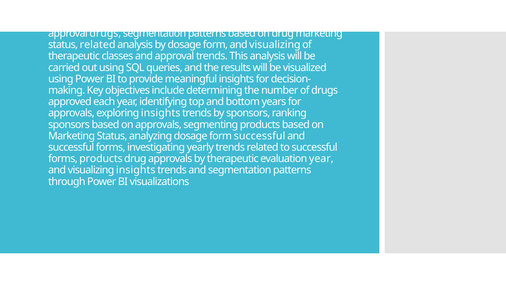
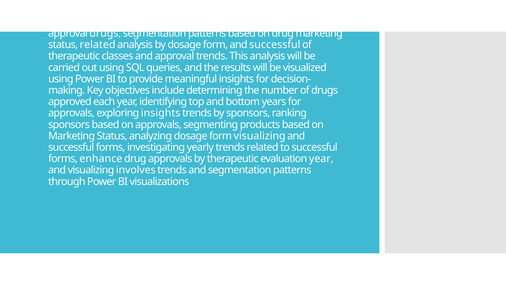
form and visualizing: visualizing -> successful (275, 45)
form successful: successful -> visualizing (260, 136)
forms products: products -> enhance (101, 159)
visualizing insights: insights -> involves (136, 170)
